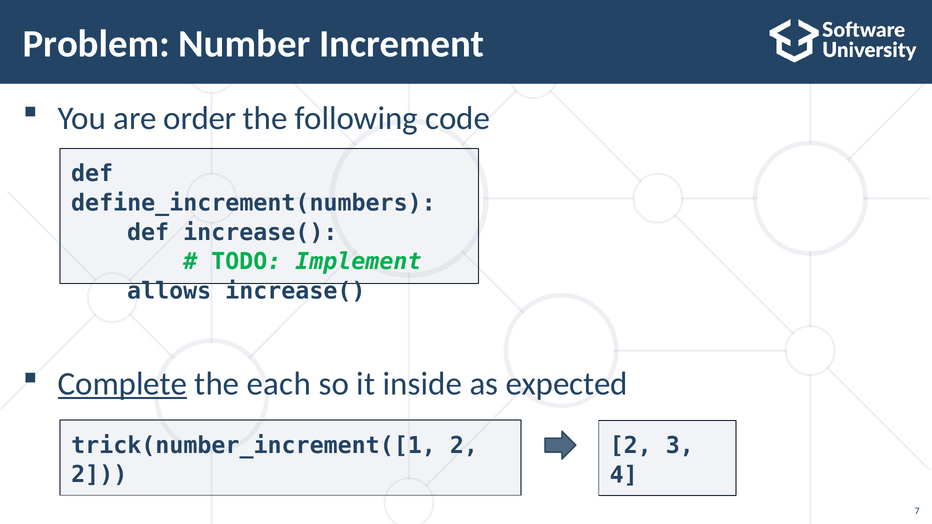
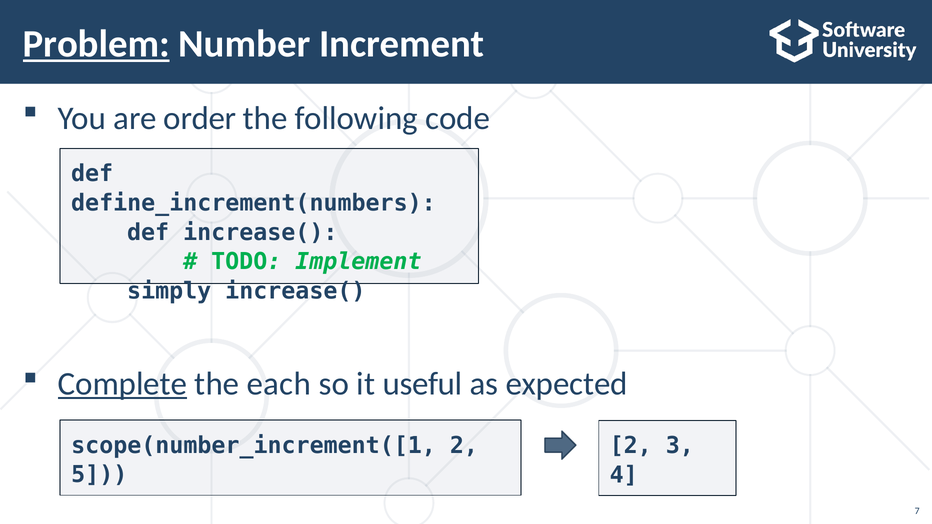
Problem underline: none -> present (96, 44)
allows: allows -> simply (169, 291)
inside: inside -> useful (423, 384)
trick(number_increment([1: trick(number_increment([1 -> scope(number_increment([1 (254, 446)
2: 2 -> 5 (99, 475)
